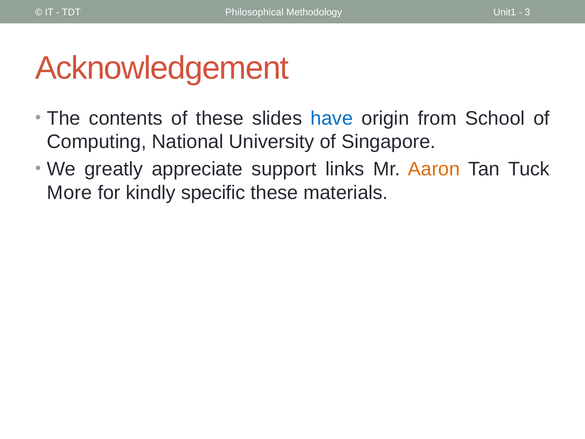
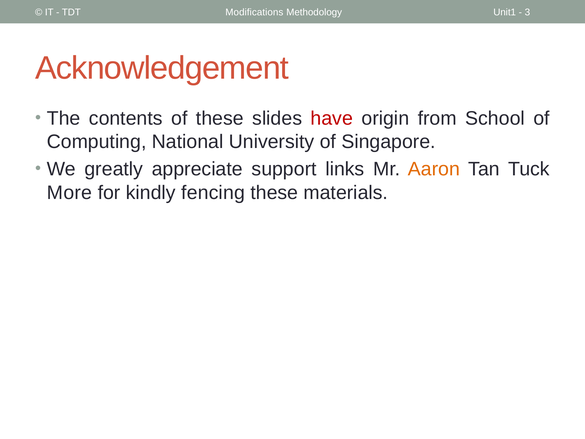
Philosophical: Philosophical -> Modifications (254, 12)
have colour: blue -> red (332, 118)
specific: specific -> fencing (213, 192)
